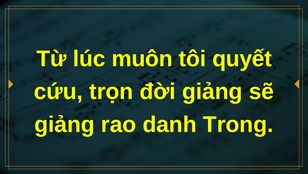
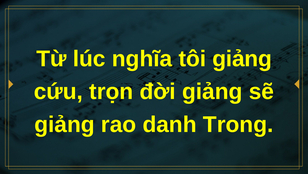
muôn: muôn -> nghĩa (142, 59)
tôi quyết: quyết -> giảng (242, 59)
